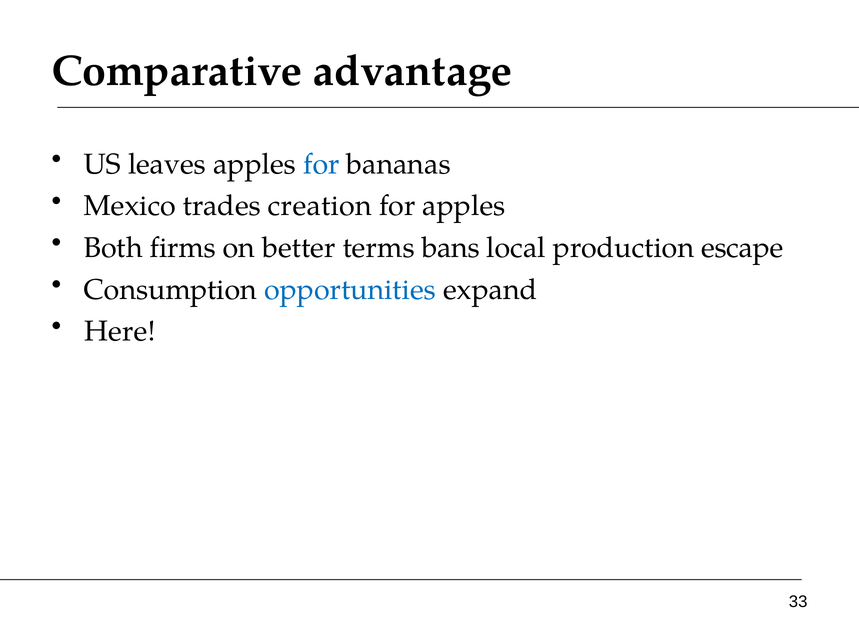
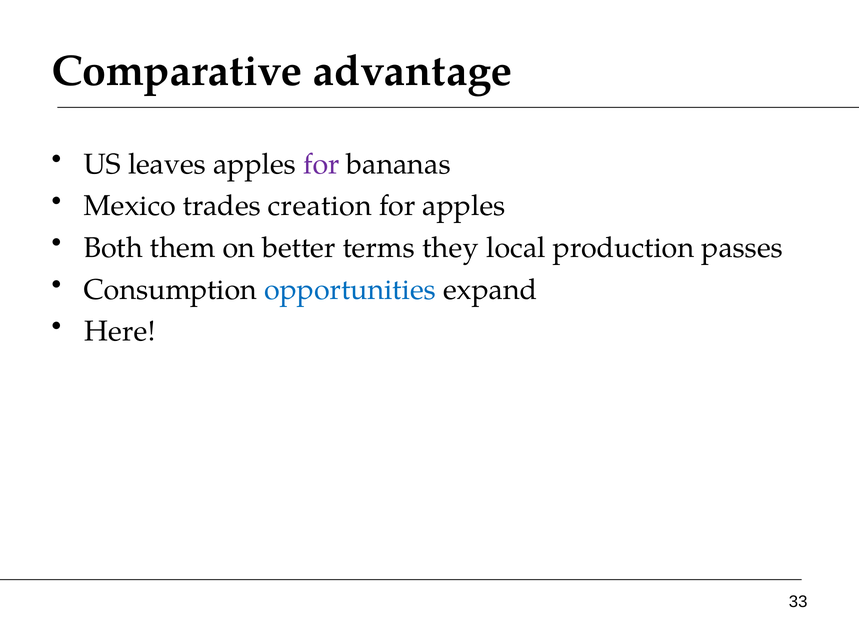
for colour: blue -> purple (321, 164)
firms: firms -> them (183, 248)
bans: bans -> they (450, 248)
escape: escape -> passes (742, 248)
